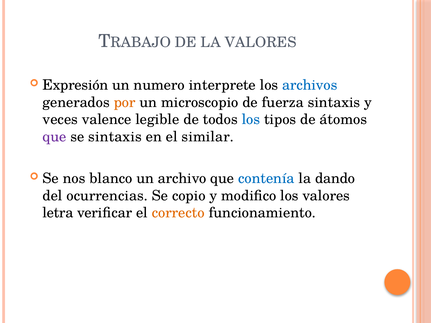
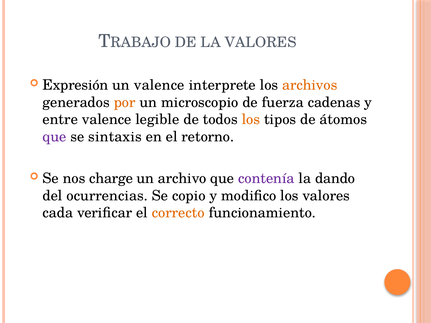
un numero: numero -> valence (159, 85)
archivos colour: blue -> orange (310, 85)
fuerza sintaxis: sintaxis -> cadenas (334, 102)
veces: veces -> entre (60, 120)
los colour: blue -> orange (251, 120)
similar: similar -> retorno (208, 137)
blanco: blanco -> charge (111, 179)
contenía colour: blue -> purple (266, 179)
letra: letra -> cada (58, 213)
